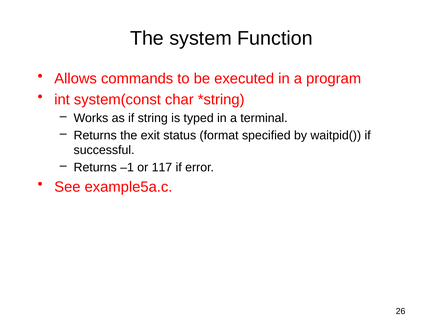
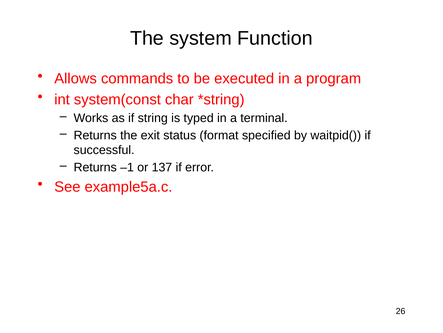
117: 117 -> 137 (162, 167)
